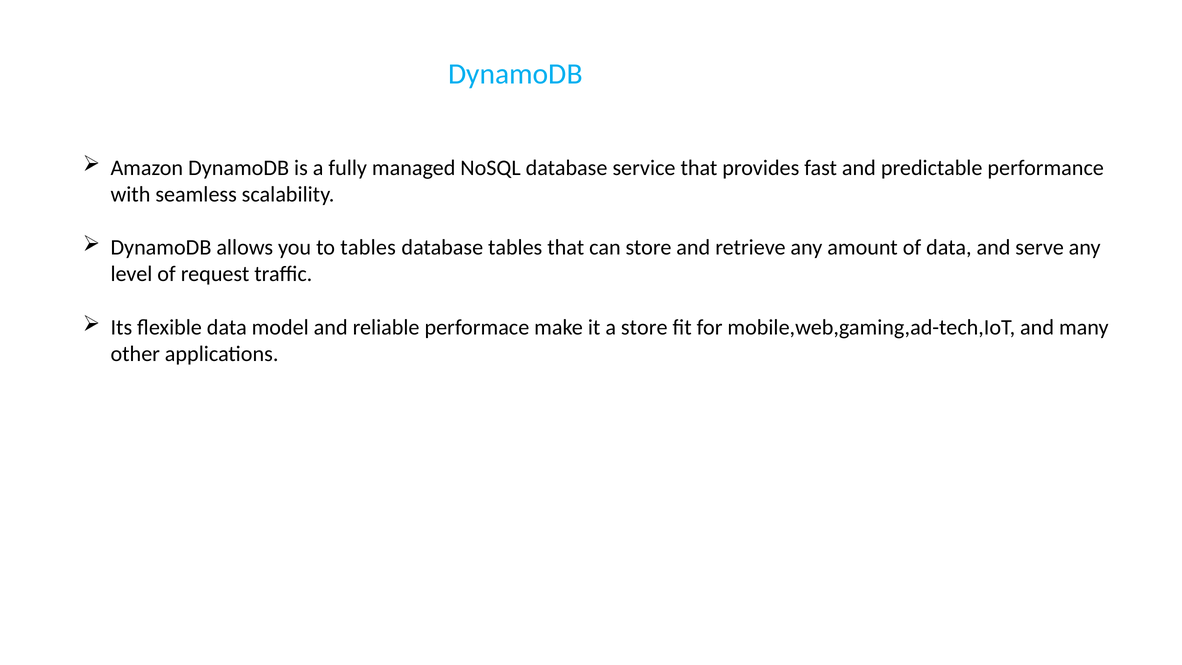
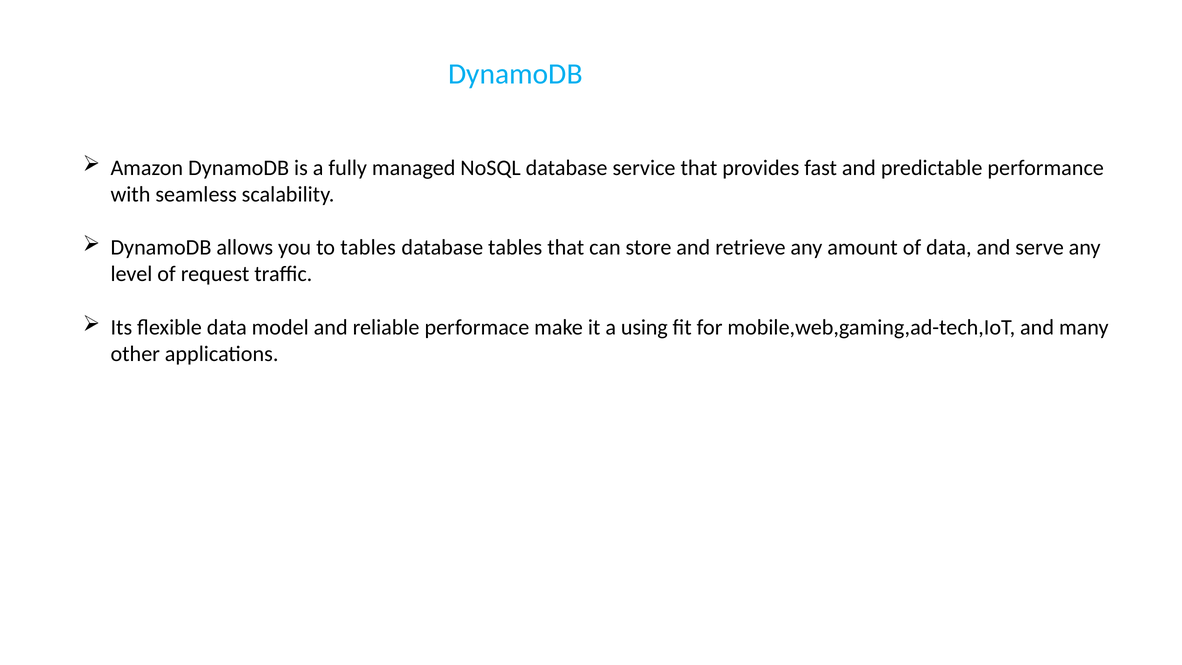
a store: store -> using (644, 327)
